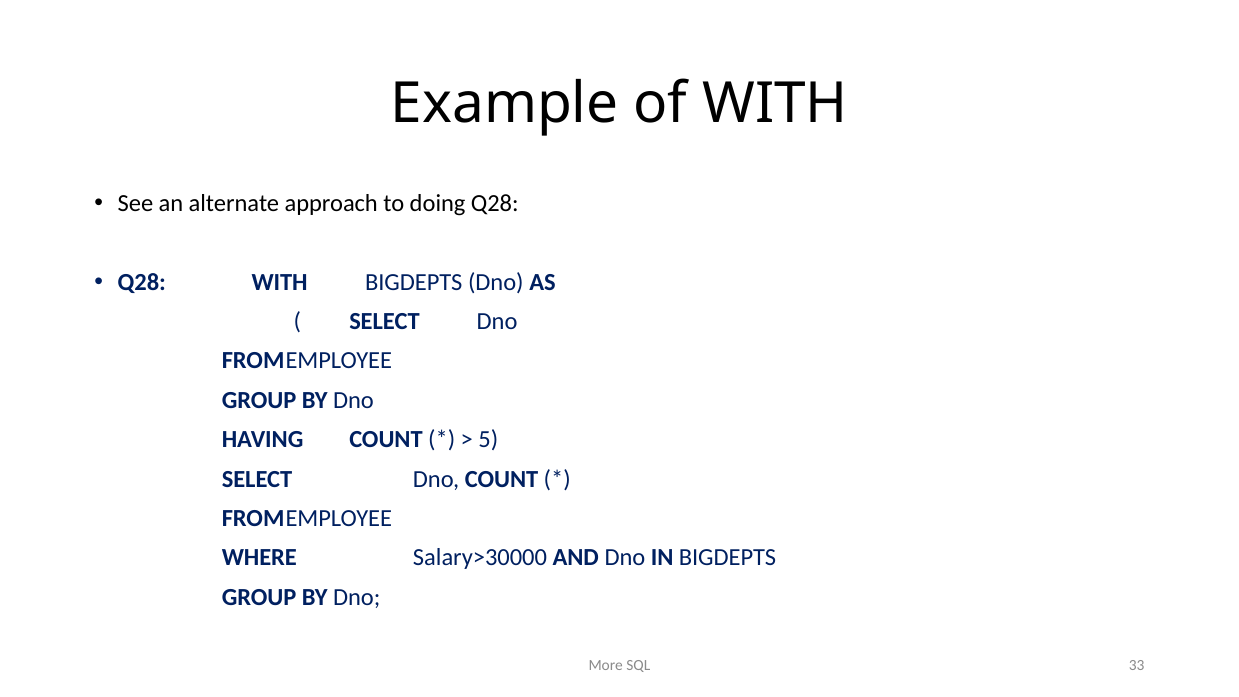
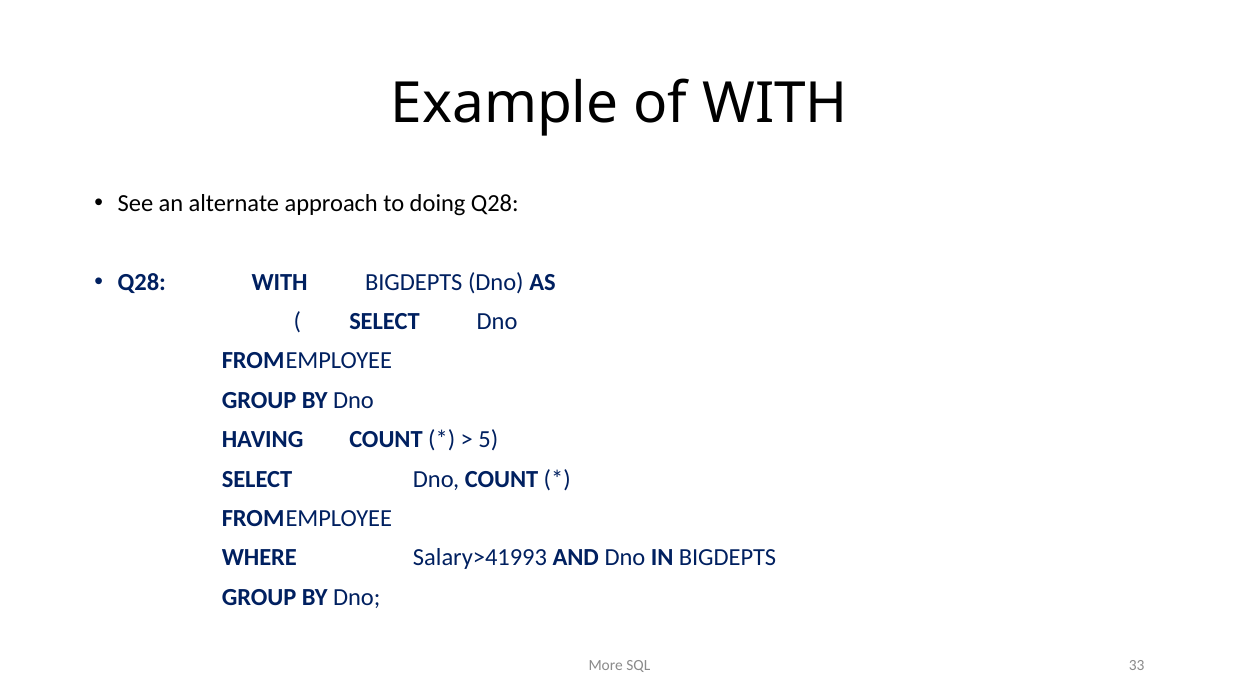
Salary>30000: Salary>30000 -> Salary>41993 (480, 558)
